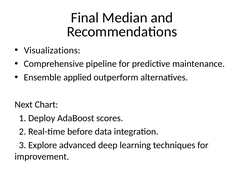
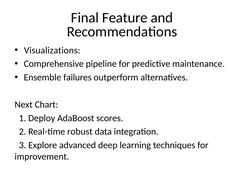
Median: Median -> Feature (125, 18)
applied: applied -> failures (77, 77)
before: before -> robust (80, 132)
